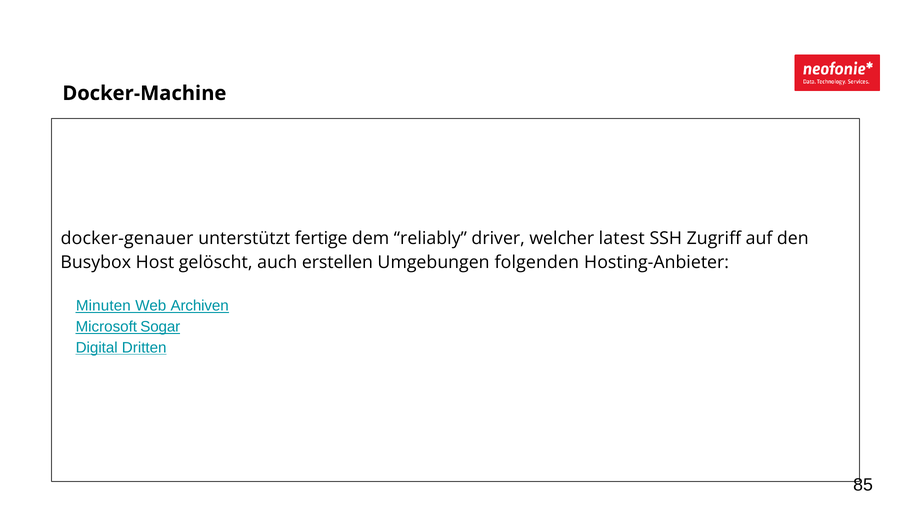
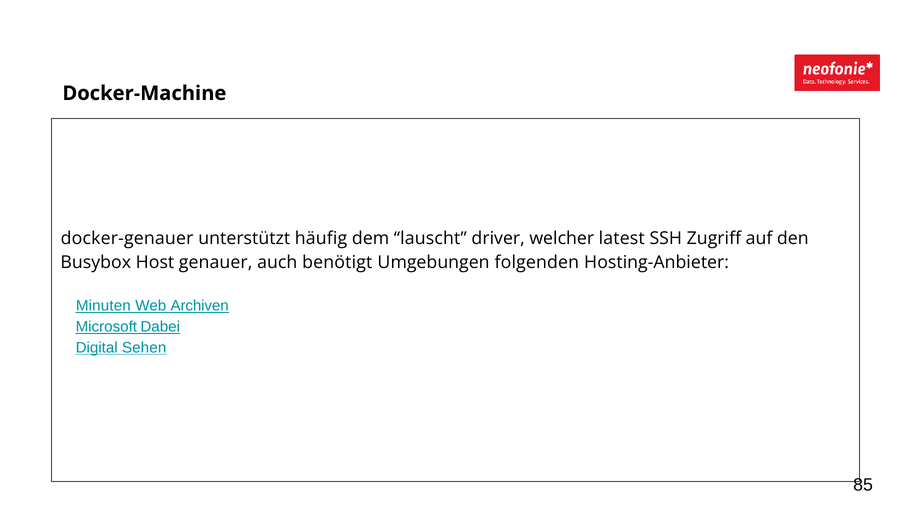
fertige: fertige -> häufig (321, 238)
reliably: reliably -> lauscht (430, 238)
gelöscht: gelöscht -> genauer (216, 263)
erstellen: erstellen -> benötigt (337, 263)
Sogar: Sogar -> Dabei (160, 327)
Dritten: Dritten -> Sehen (144, 348)
